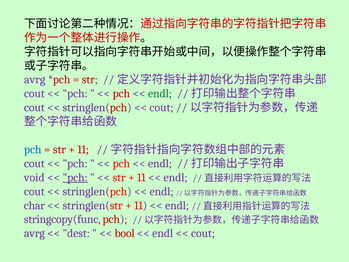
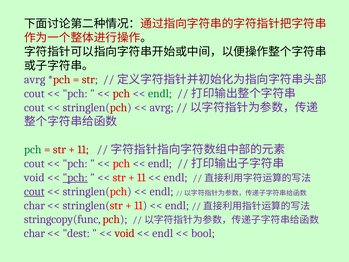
cout: cout -> avrg (162, 107)
pch colour: blue -> green (33, 149)
cout underline: none -> present (34, 191)
avrg: avrg -> char (34, 233)
bool: bool -> void (125, 233)
cout: cout -> bool (203, 233)
